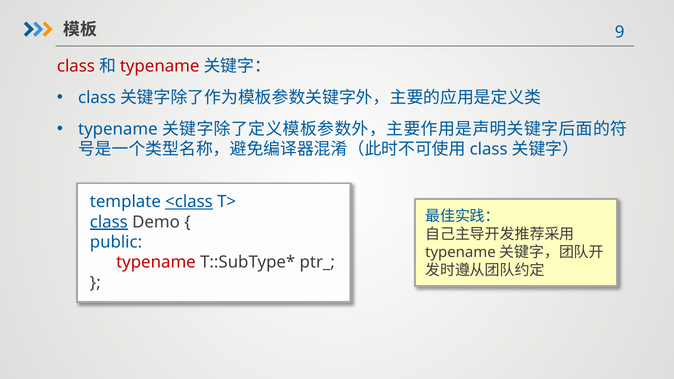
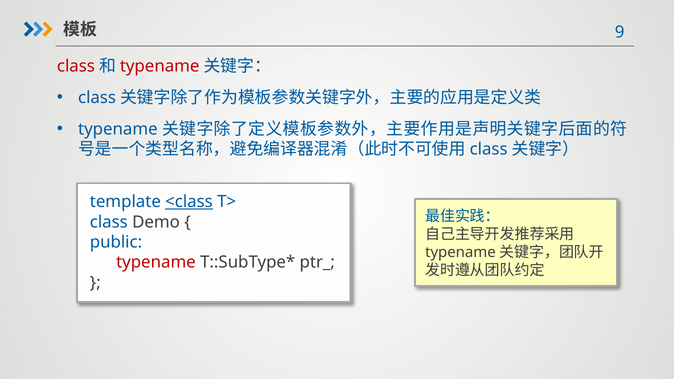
class underline: present -> none (109, 222)
